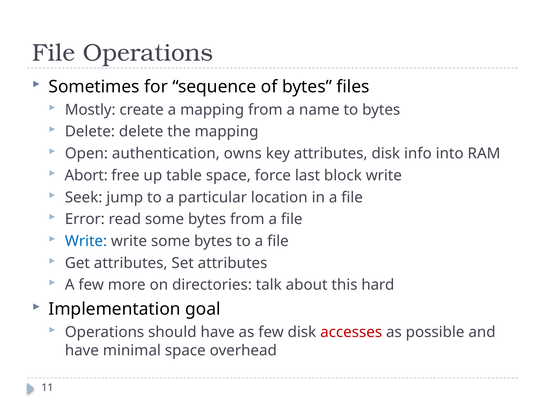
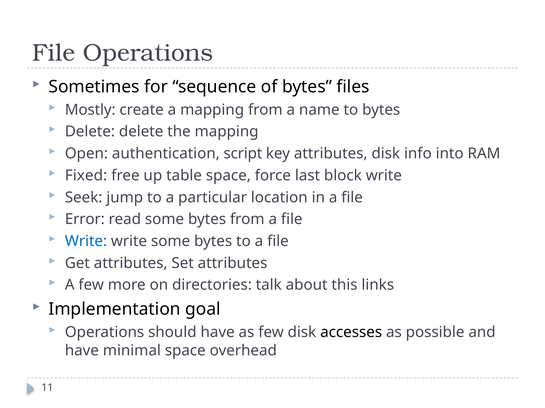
owns: owns -> script (243, 154)
Abort: Abort -> Fixed (86, 176)
hard: hard -> links (378, 286)
accesses colour: red -> black (351, 333)
